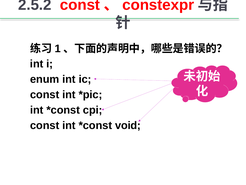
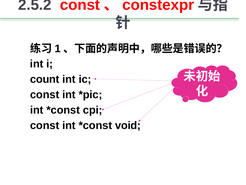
enum: enum -> count (45, 79)
